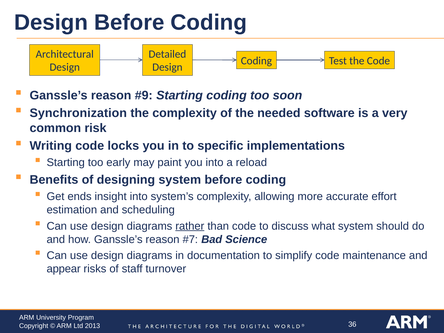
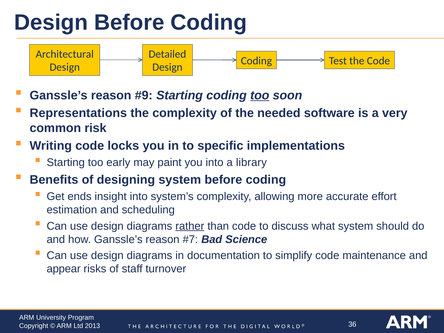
too underline: none -> present (260, 95)
Synchronization: Synchronization -> Representations (78, 113)
reload: reload -> library (251, 163)
